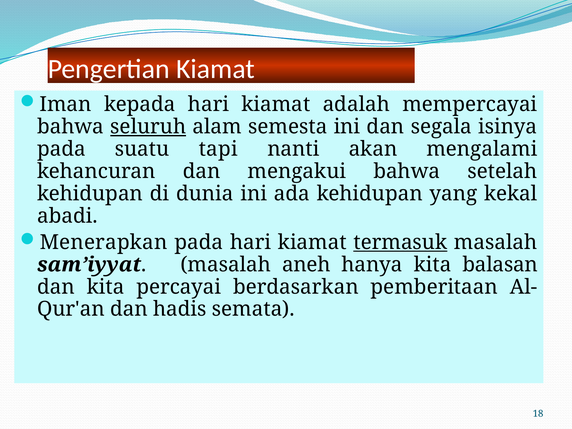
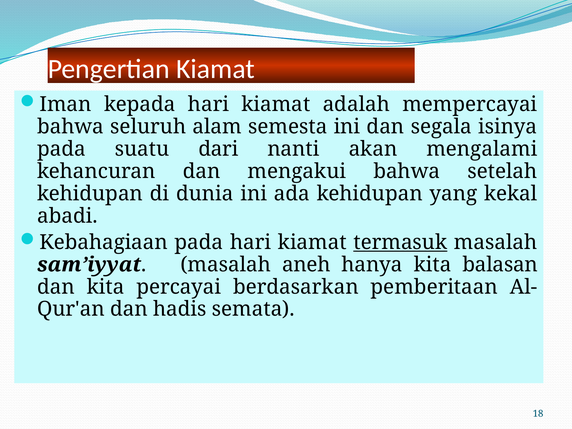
seluruh underline: present -> none (148, 127)
tapi: tapi -> dari (218, 149)
Menerapkan: Menerapkan -> Kebahagiaan (104, 242)
